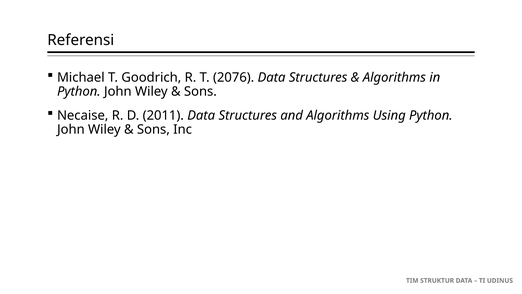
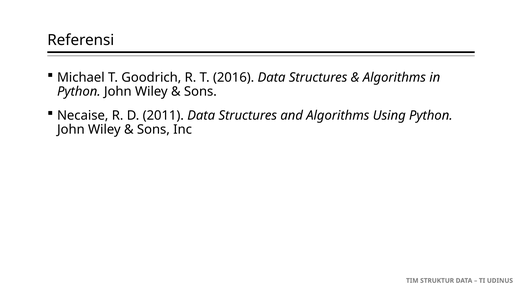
2076: 2076 -> 2016 (234, 77)
